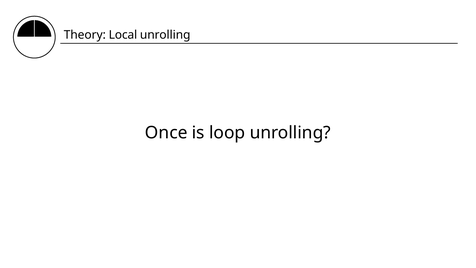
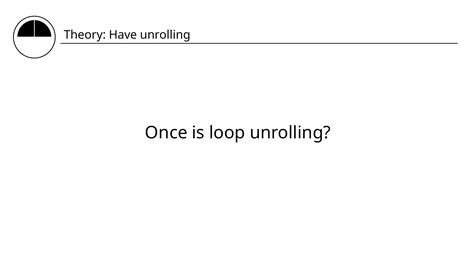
Local: Local -> Have (123, 35)
